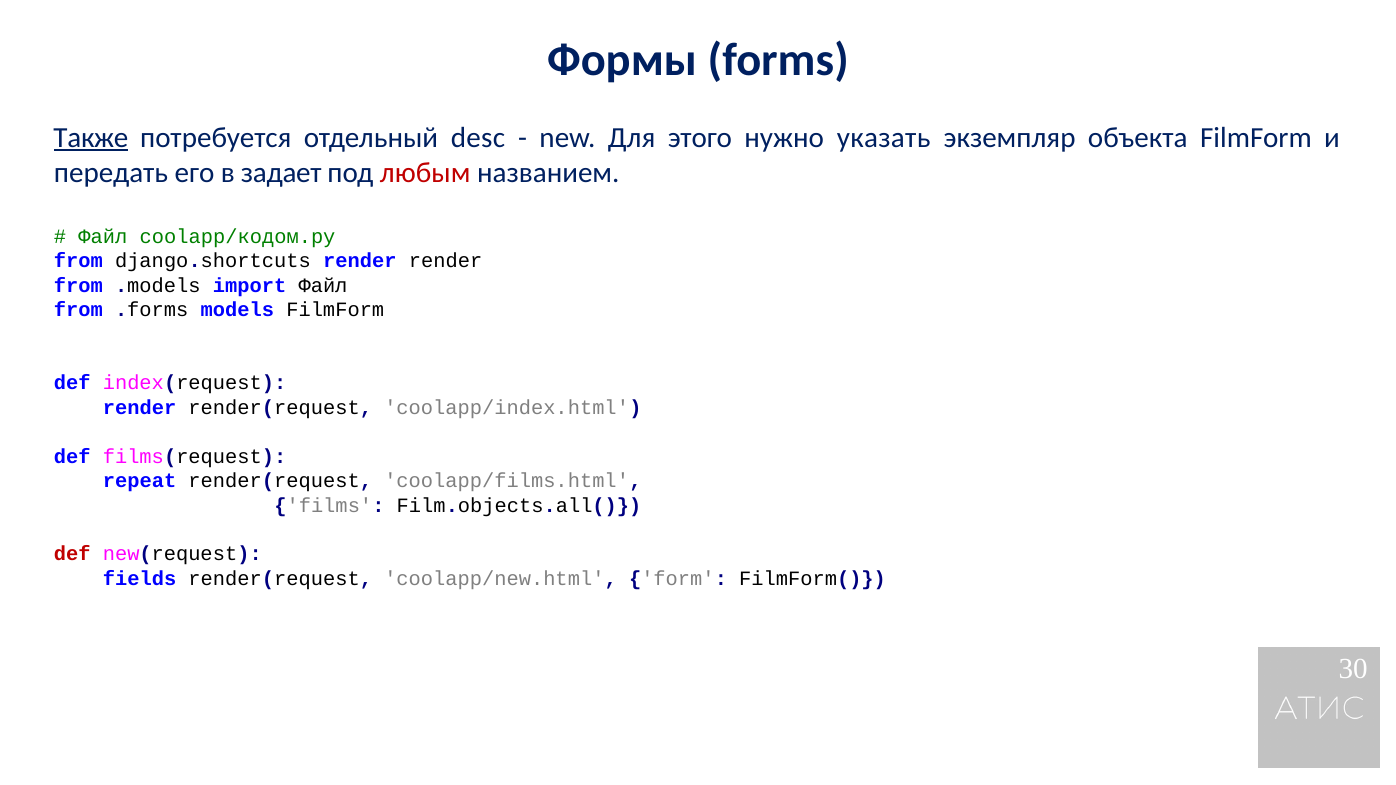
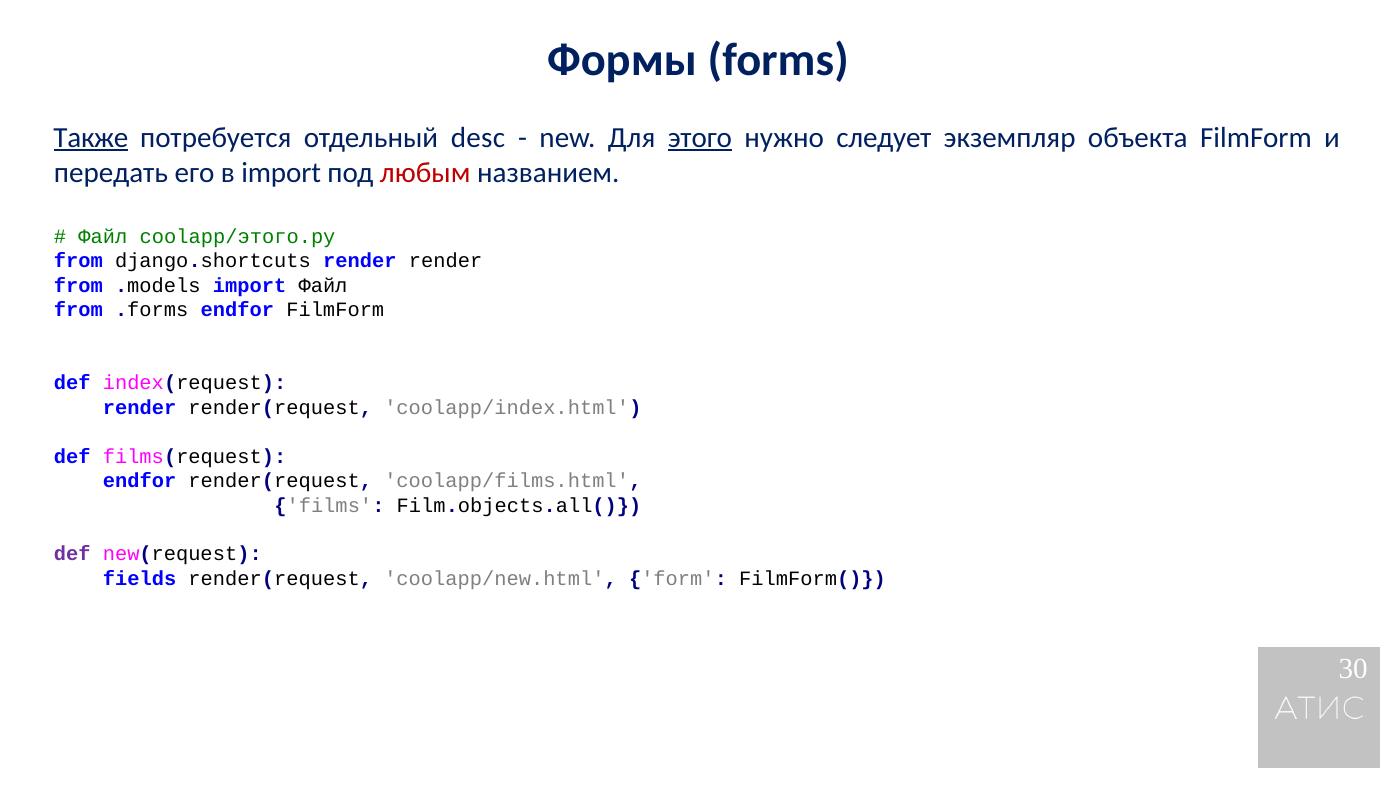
этого underline: none -> present (700, 138)
указать: указать -> следует (884, 138)
в задает: задает -> import (281, 173)
coolapp/кодом.py: coolapp/кодом.py -> coolapp/этого.py (238, 237)
.forms models: models -> endfor (237, 310)
repeat: repeat -> endfor (140, 481)
def colour: red -> purple (72, 554)
